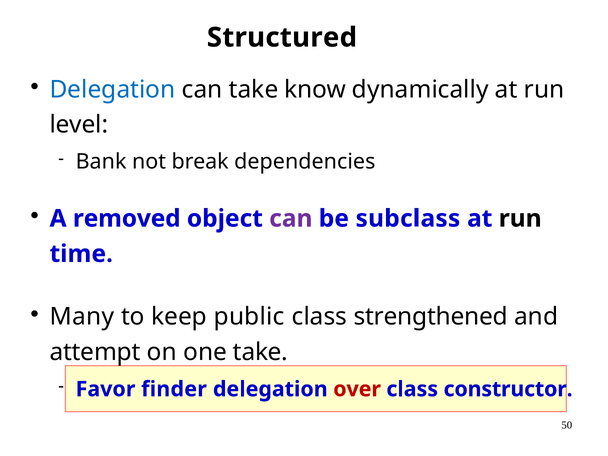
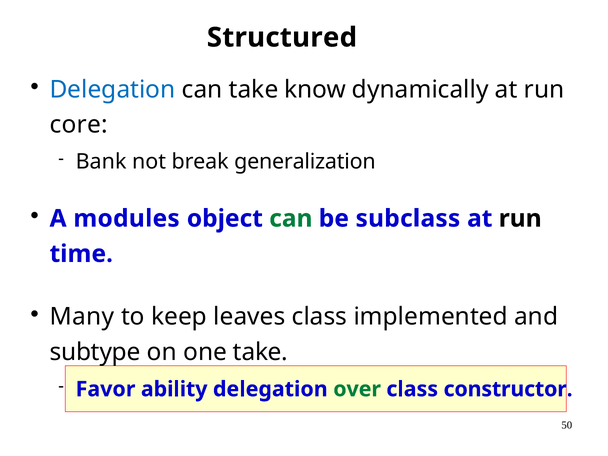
level: level -> core (79, 125)
dependencies: dependencies -> generalization (305, 162)
removed: removed -> modules (127, 219)
can colour: purple -> green (291, 219)
public: public -> leaves (249, 317)
strengthened: strengthened -> implemented (431, 317)
attempt: attempt -> subtype (95, 352)
finder: finder -> ability (174, 389)
over colour: red -> green (357, 389)
